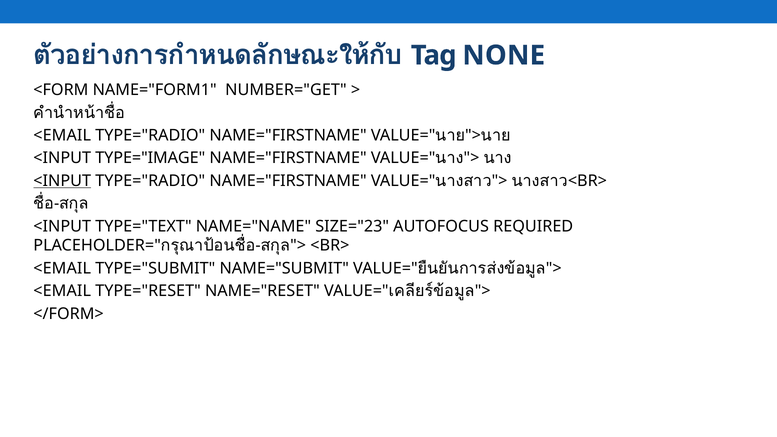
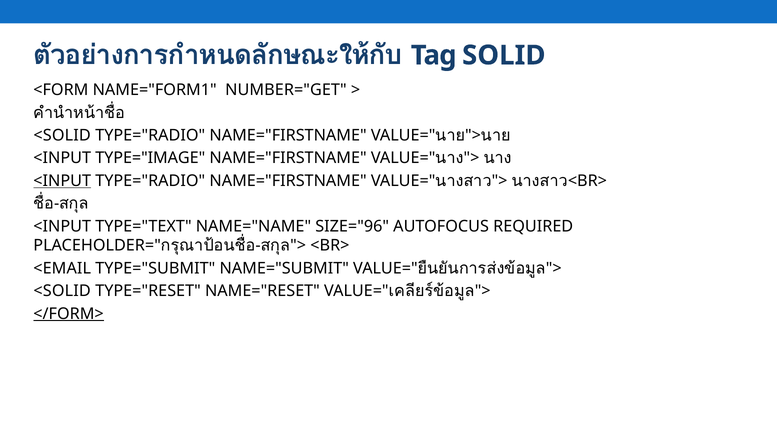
NONE: NONE -> SOLID (504, 55)
<EMAIL: <EMAIL -> <SOLID (62, 135)
SIZE="23: SIZE="23 -> SIZE="96 (352, 226)
<EMAIL: <EMAIL -> <SOLID (62, 291)
</FORM> underline: none -> present (69, 314)
